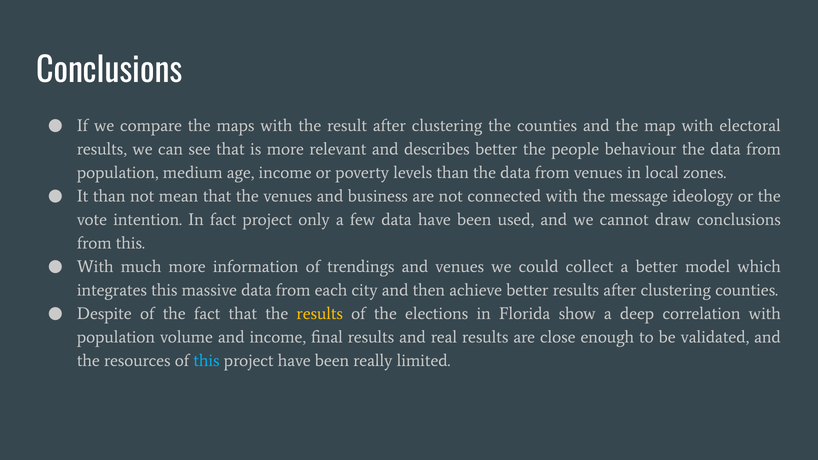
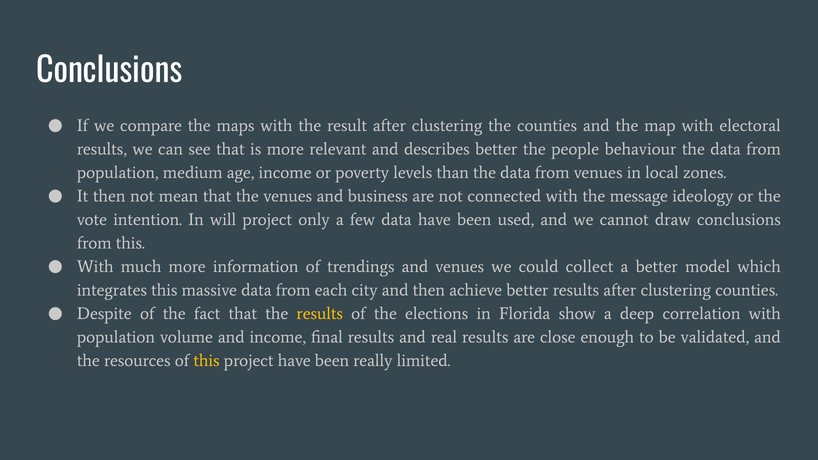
It than: than -> then (109, 196)
In fact: fact -> will (223, 220)
this colour: light blue -> yellow (206, 361)
